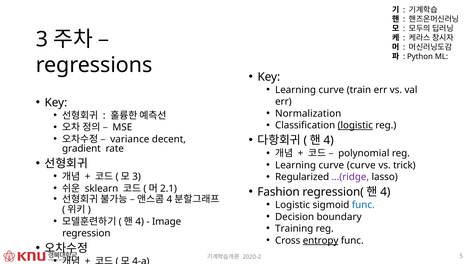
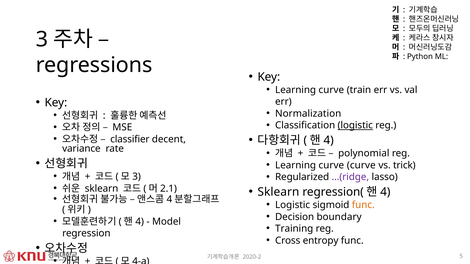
variance: variance -> classifier (130, 140)
gradient: gradient -> variance (81, 149)
Fashion: Fashion -> Sklearn (278, 192)
func colour: blue -> orange (363, 205)
Image: Image -> Model (167, 222)
entropy underline: present -> none (321, 241)
